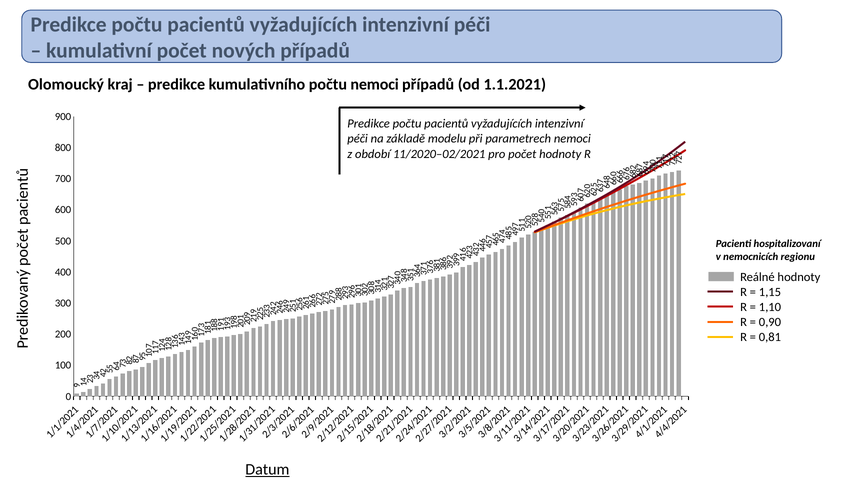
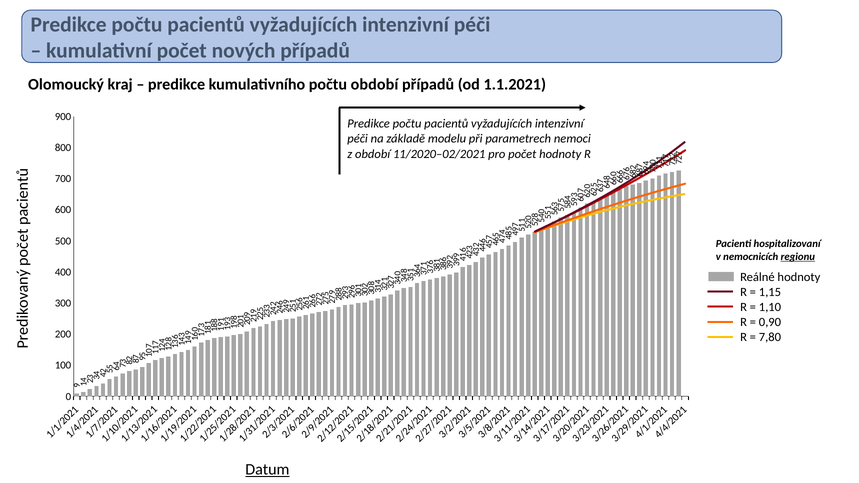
počtu nemoci: nemoci -> období (375, 85)
regionu underline: none -> present (798, 257)
0,81: 0,81 -> 7,80 (770, 337)
